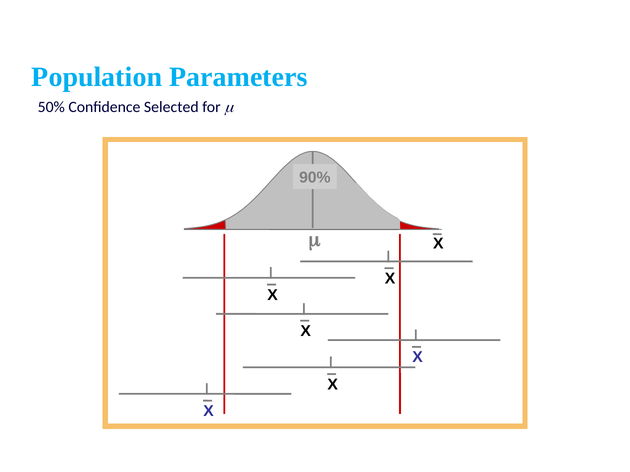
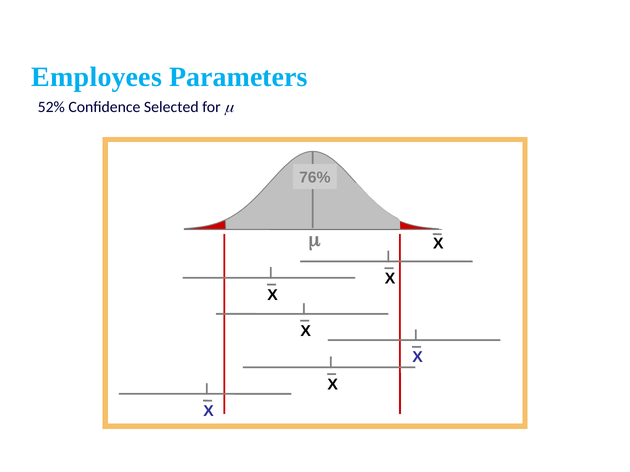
Population: Population -> Employees (97, 77)
50%: 50% -> 52% (51, 107)
90%: 90% -> 76% (315, 178)
